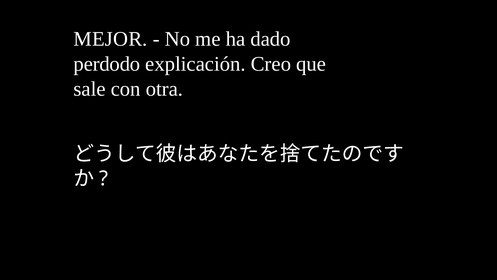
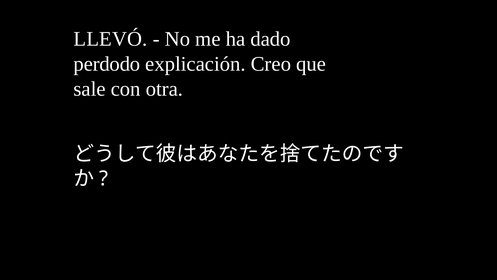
MEJOR: MEJOR -> LLEVÓ (111, 39)
